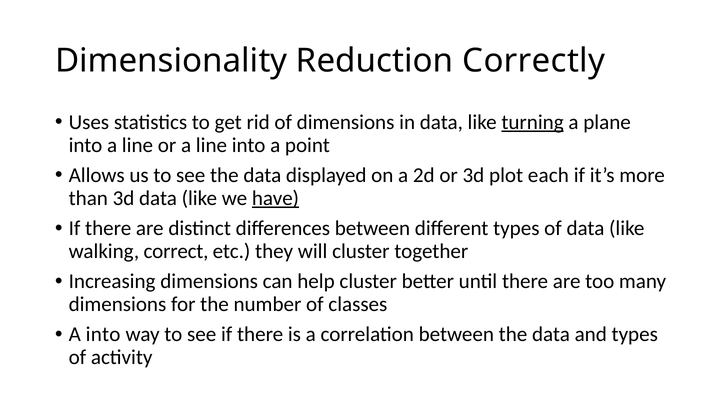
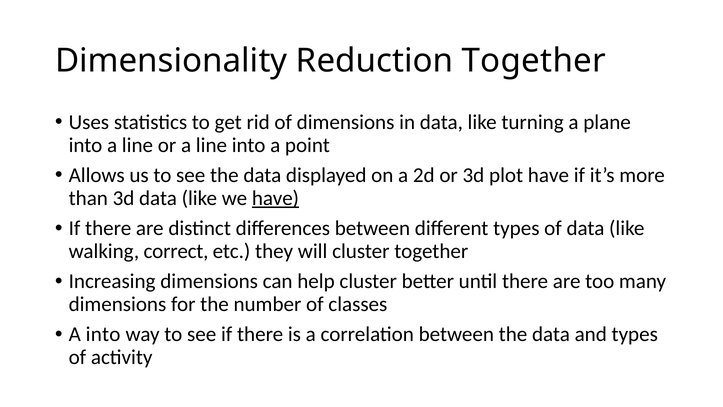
Reduction Correctly: Correctly -> Together (534, 61)
turning underline: present -> none (533, 122)
plot each: each -> have (548, 175)
